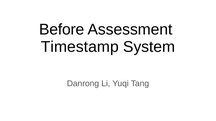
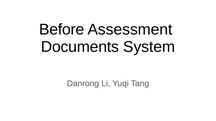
Timestamp: Timestamp -> Documents (80, 47)
